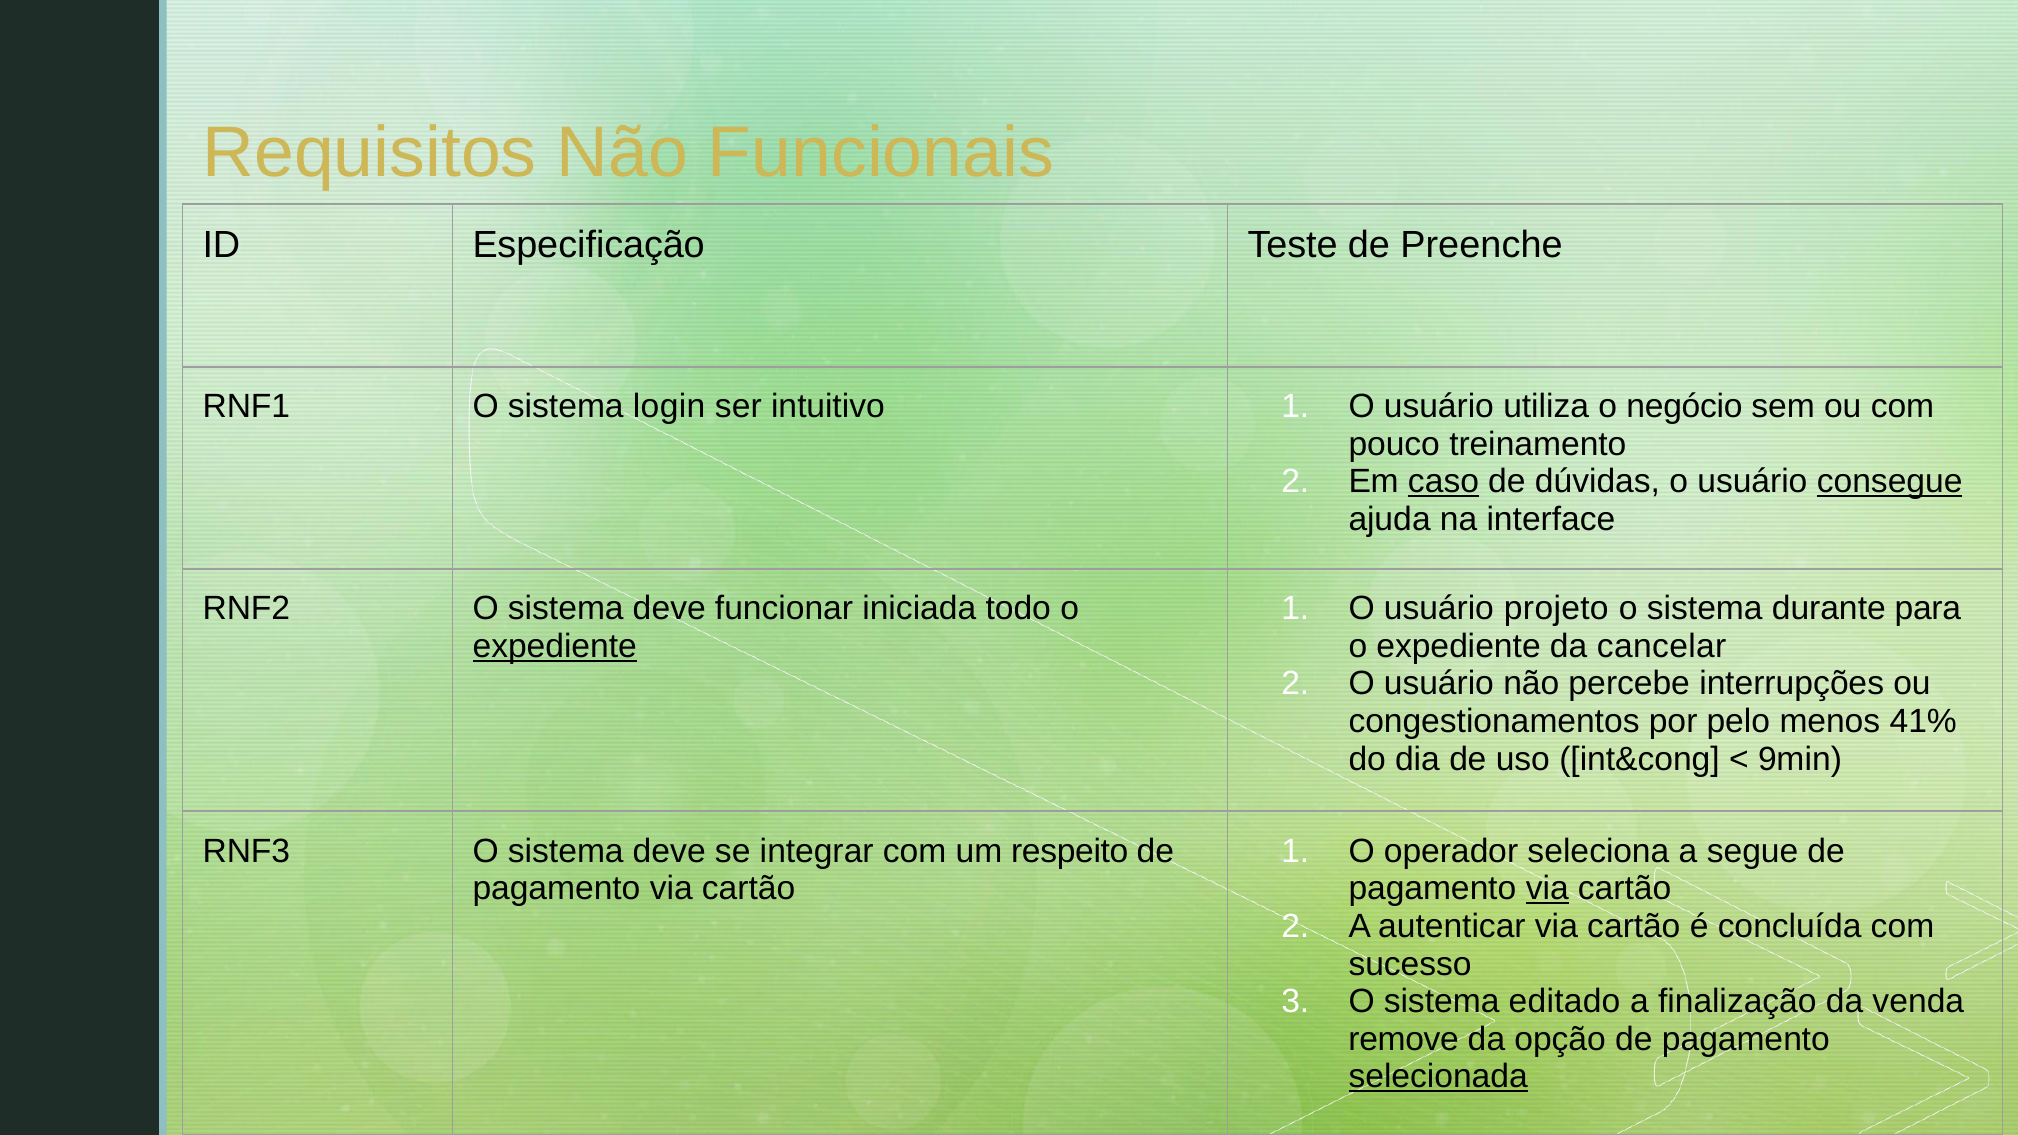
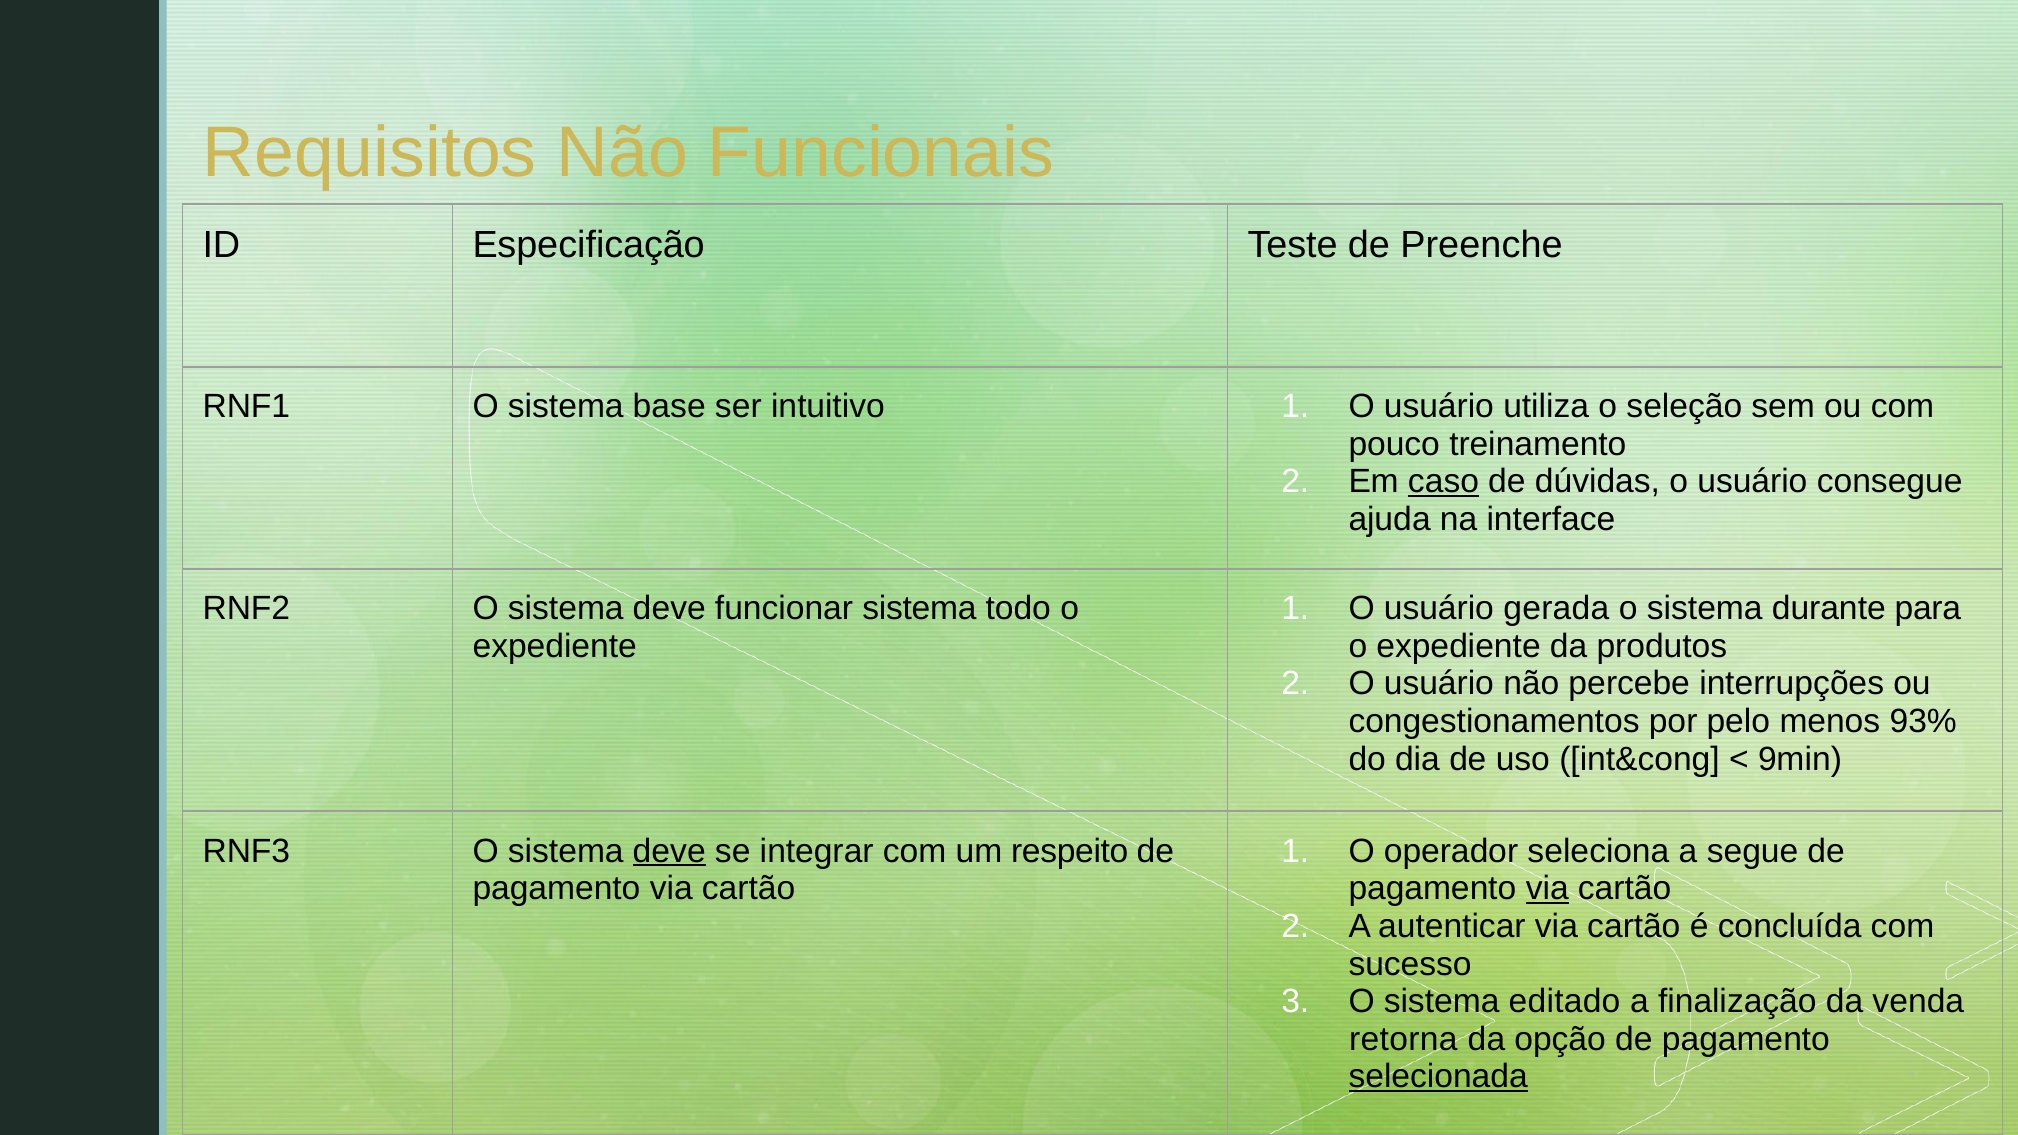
login: login -> base (669, 406)
negócio: negócio -> seleção (1684, 406)
consegue underline: present -> none (1890, 482)
funcionar iniciada: iniciada -> sistema (919, 609)
projeto: projeto -> gerada (1556, 609)
expediente underline: present -> none (555, 646)
cancelar: cancelar -> produtos (1662, 646)
41%: 41% -> 93% (1923, 722)
deve underline: none -> present (669, 851)
remove: remove -> retorna (1403, 1039)
